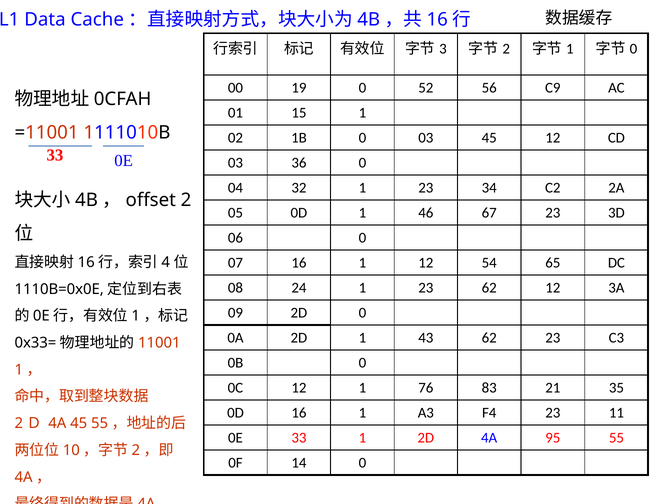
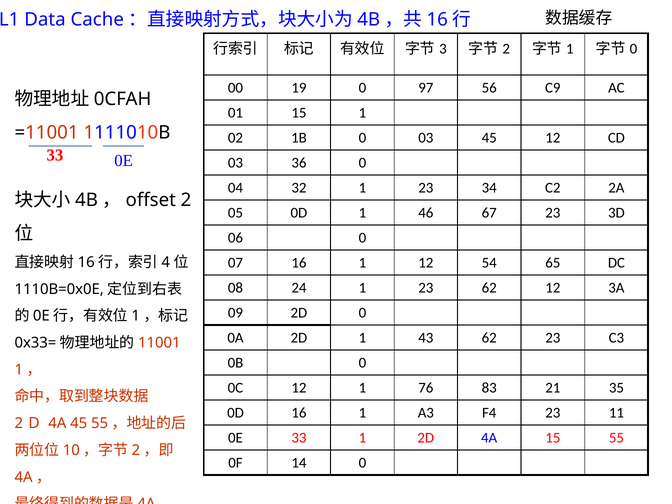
52: 52 -> 97 (426, 88)
4A 95: 95 -> 15 (553, 438)
